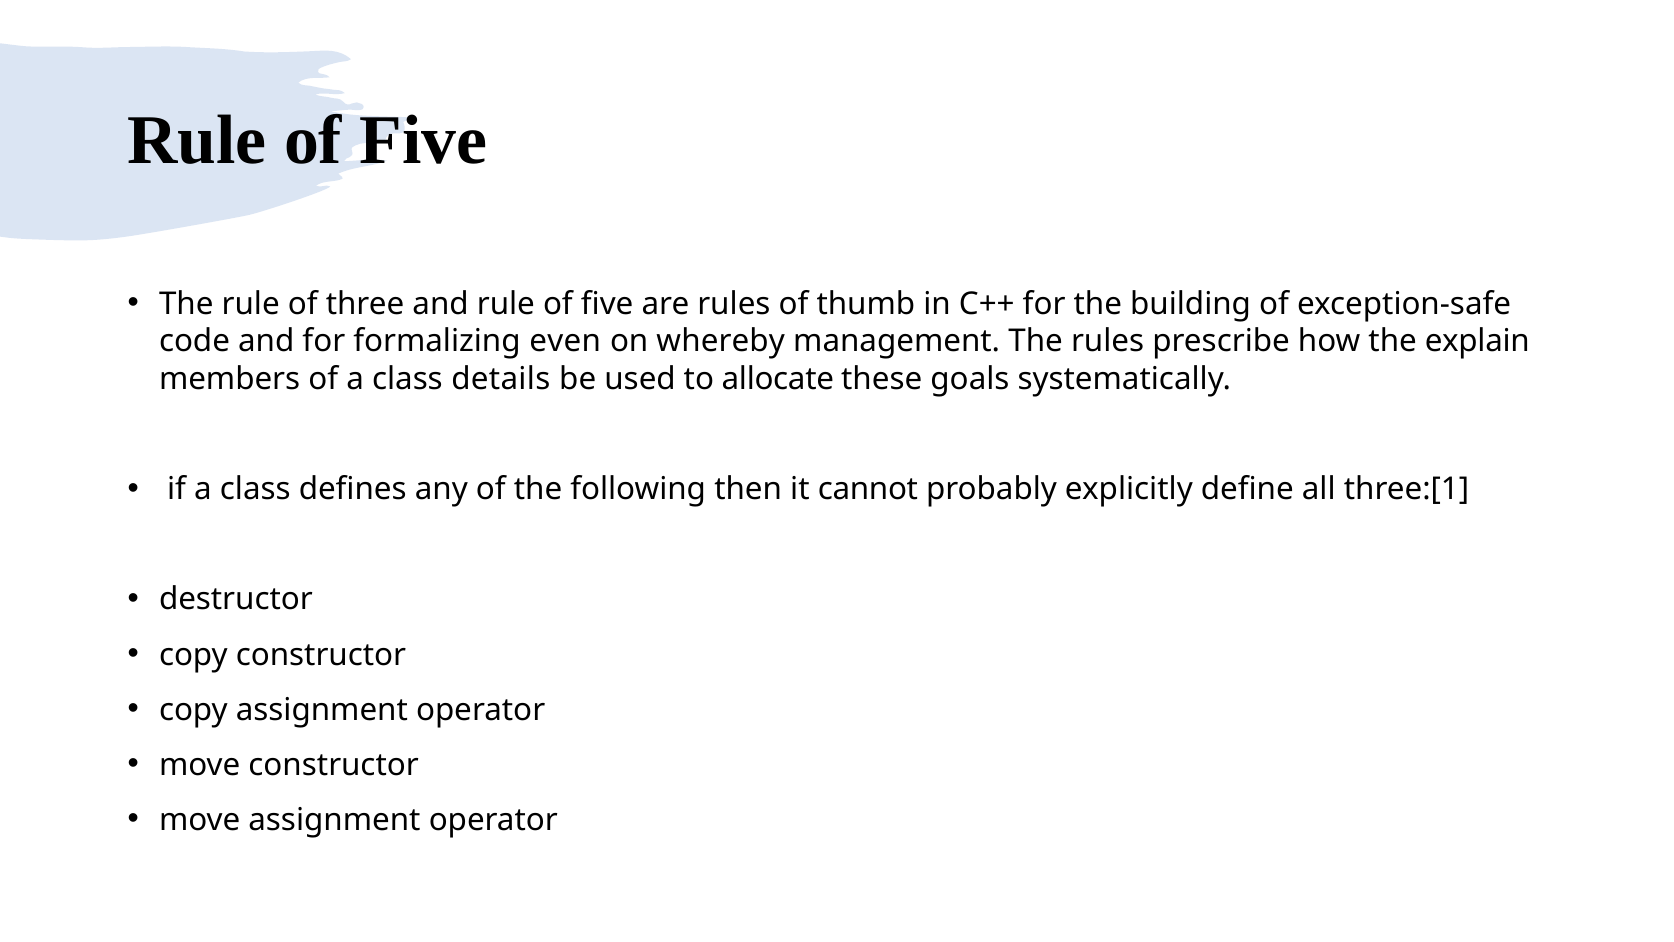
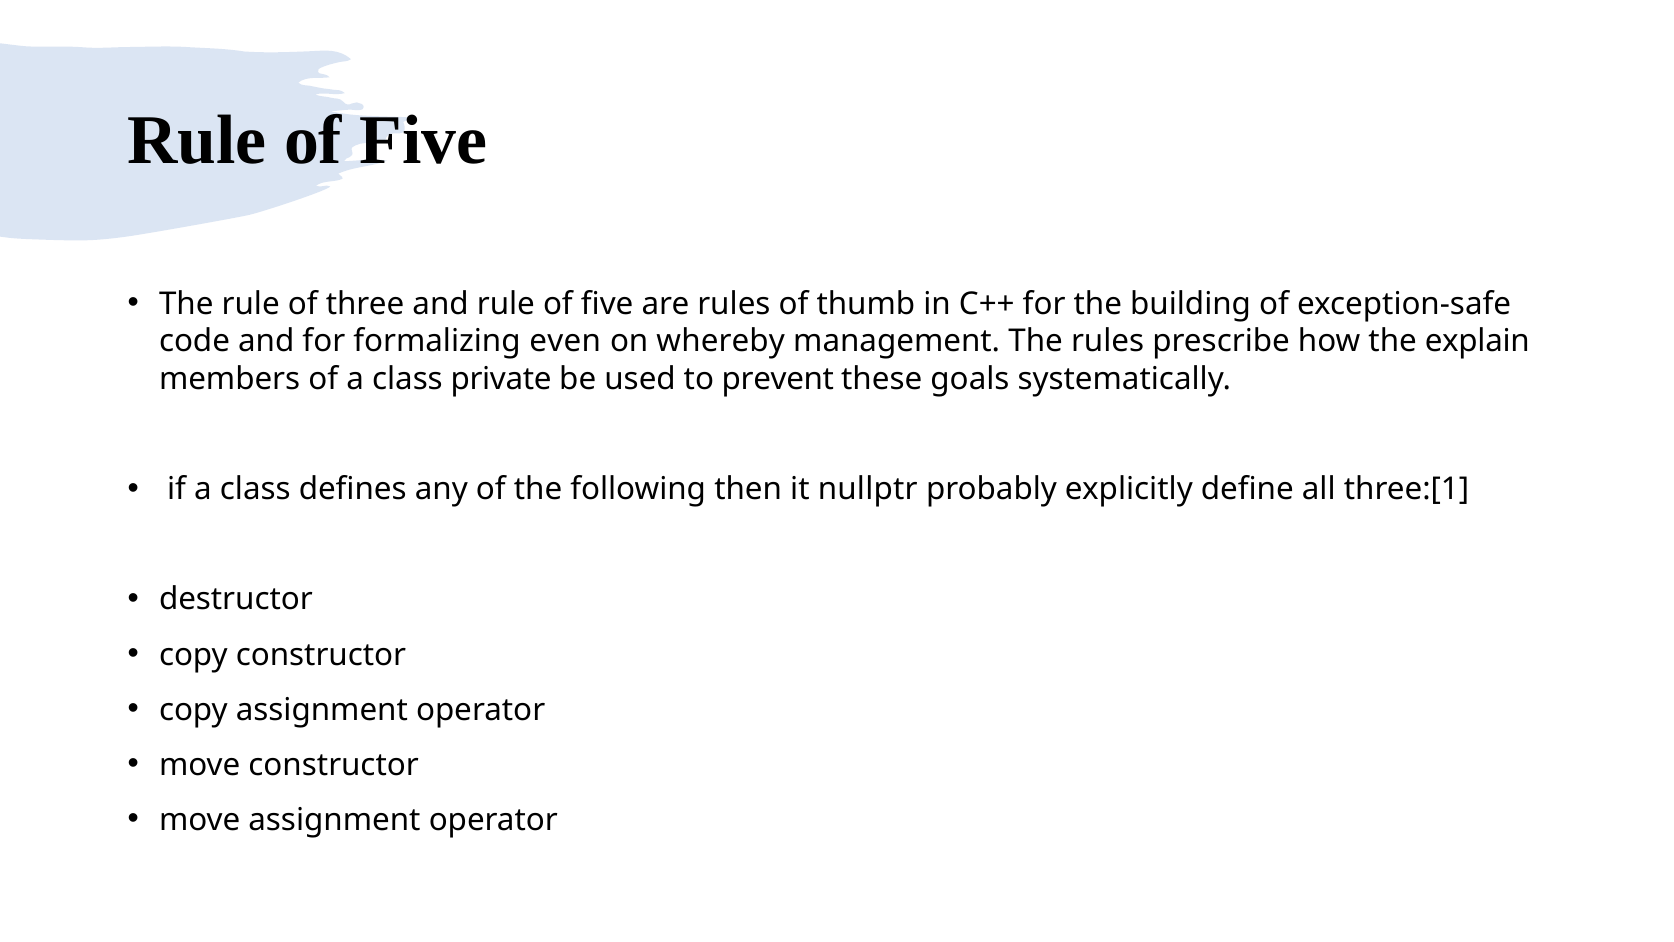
details: details -> private (501, 379)
allocate: allocate -> prevent (778, 379)
cannot: cannot -> nullptr (868, 489)
